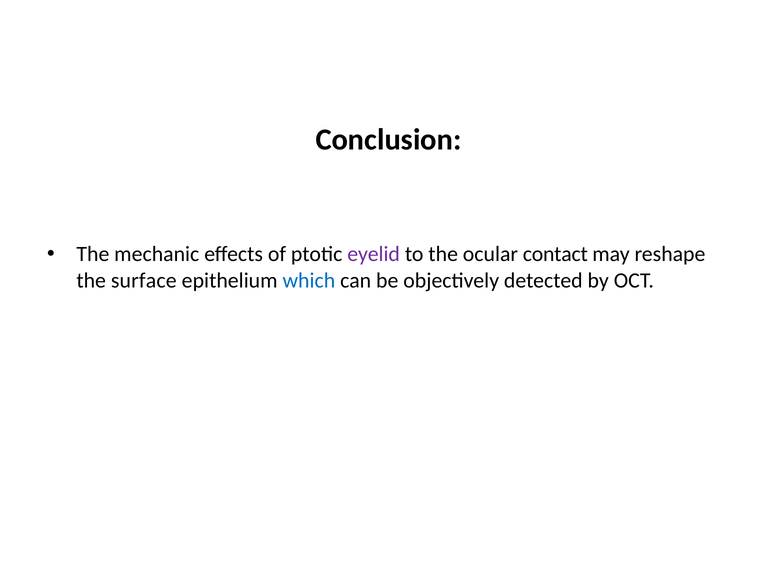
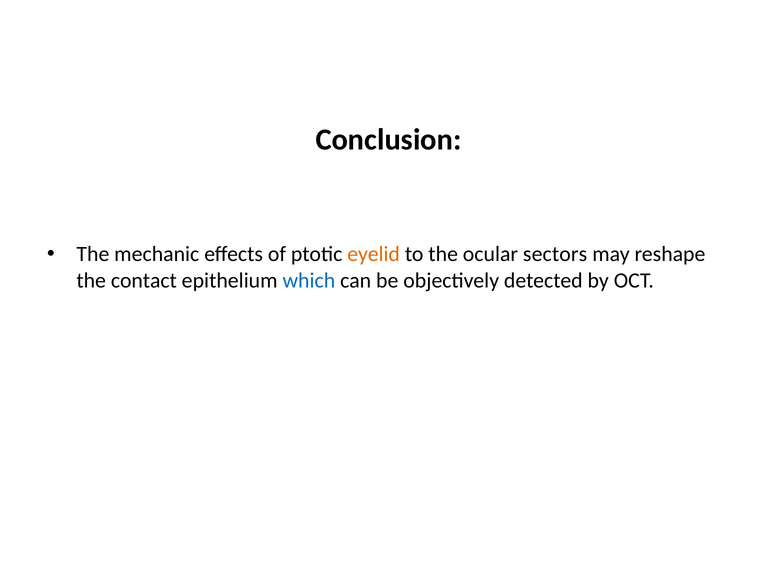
eyelid colour: purple -> orange (374, 254)
contact: contact -> sectors (555, 254)
surface: surface -> contact (144, 280)
